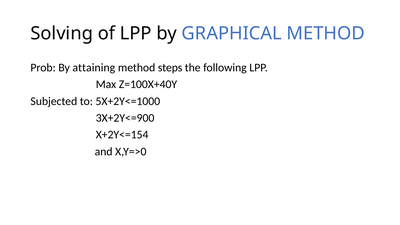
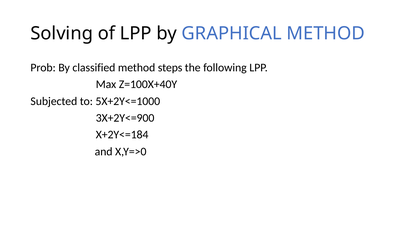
attaining: attaining -> classified (94, 68)
X+2Y<=154: X+2Y<=154 -> X+2Y<=184 (122, 135)
